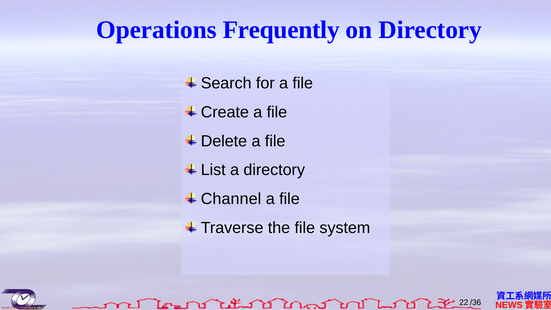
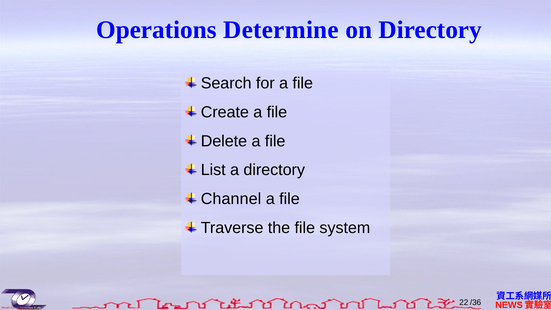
Frequently: Frequently -> Determine (281, 30)
